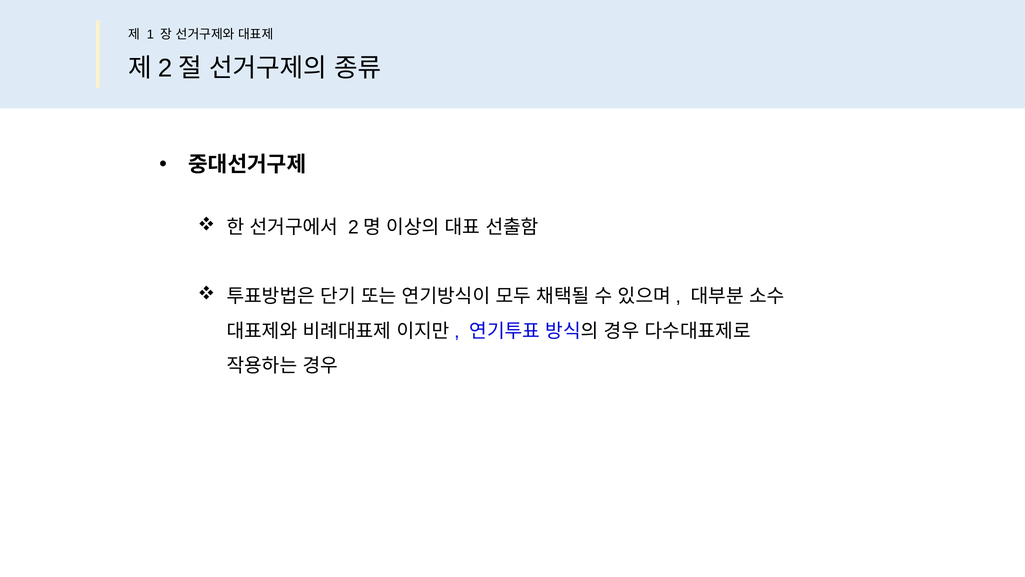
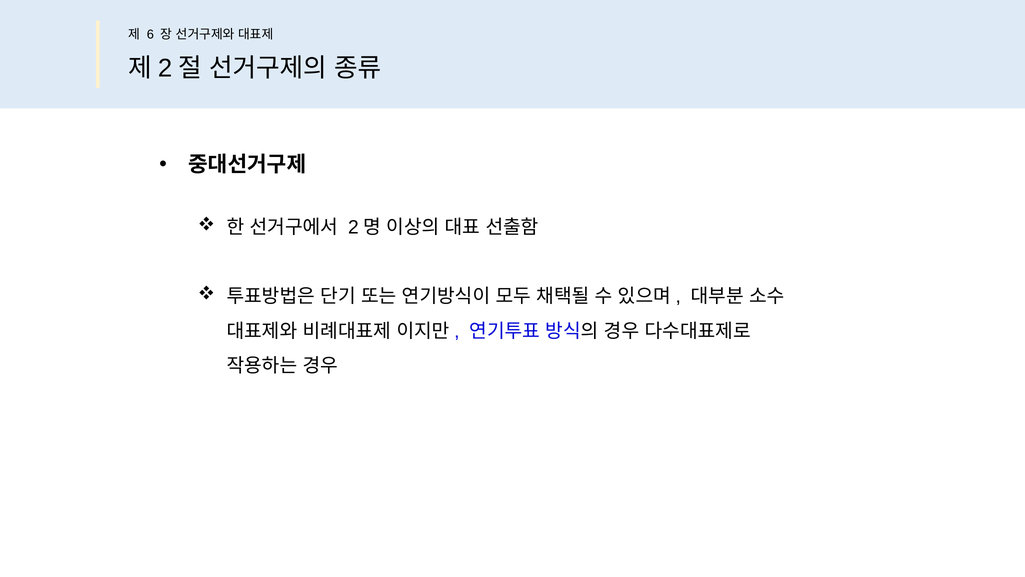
1: 1 -> 6 (150, 34)
